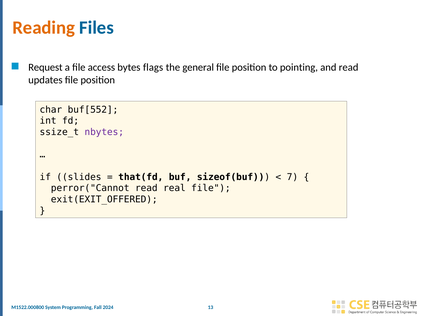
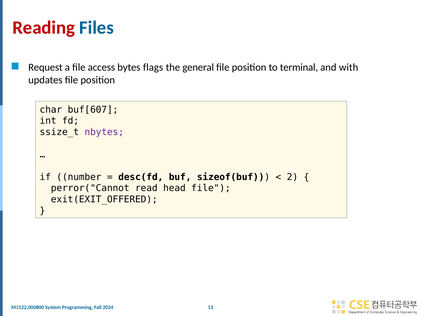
Reading colour: orange -> red (44, 28)
pointing: pointing -> terminal (299, 67)
and read: read -> with (349, 67)
buf[552: buf[552 -> buf[607 (93, 110)
slides: slides -> number (79, 177)
that(fd: that(fd -> desc(fd (141, 177)
7: 7 -> 2 (292, 177)
real: real -> head (174, 188)
